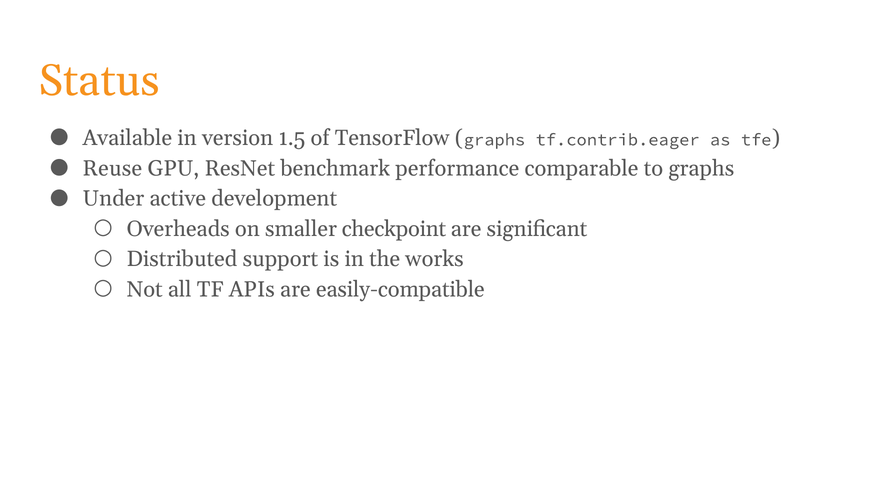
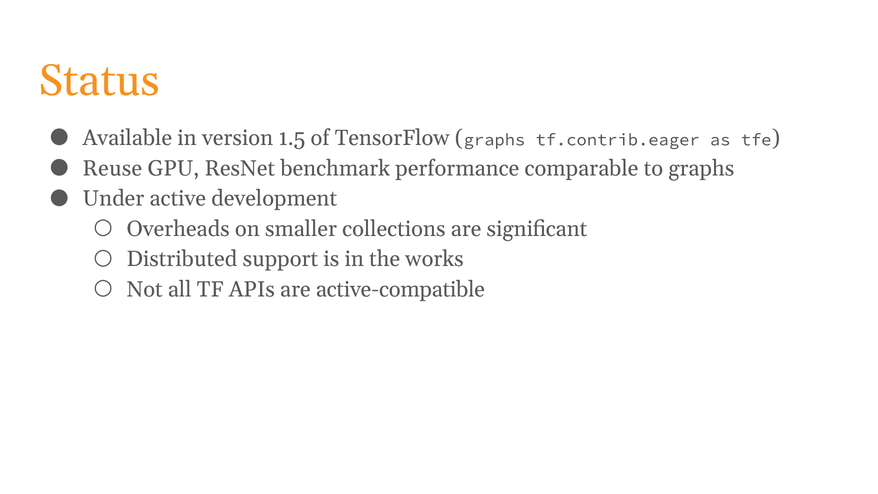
checkpoint: checkpoint -> collections (394, 229)
easily-compatible: easily-compatible -> active-compatible (400, 289)
